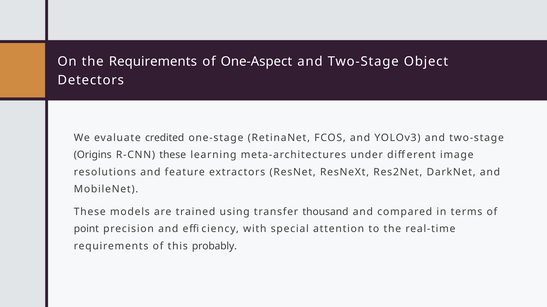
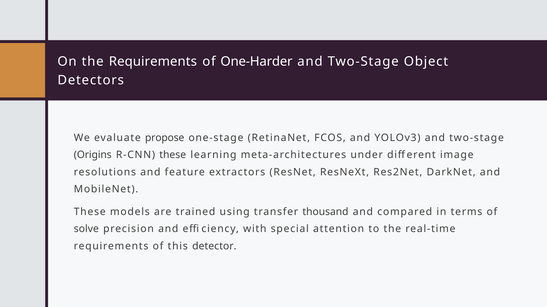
One-Aspect: One-Aspect -> One-Harder (257, 62)
credited: credited -> propose (165, 138)
point: point -> solve (86, 229)
probably: probably -> detector (214, 247)
